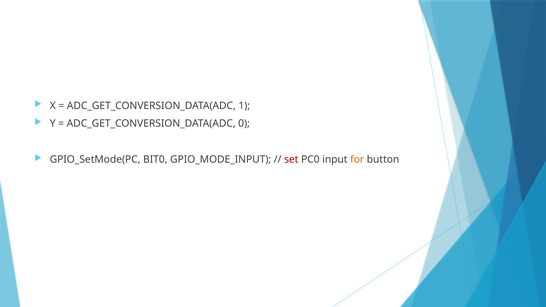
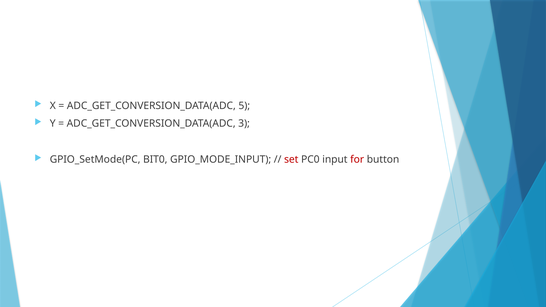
1: 1 -> 5 (244, 106)
0: 0 -> 3 (244, 124)
for colour: orange -> red (357, 160)
